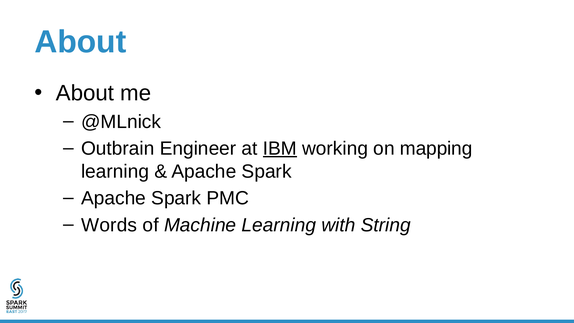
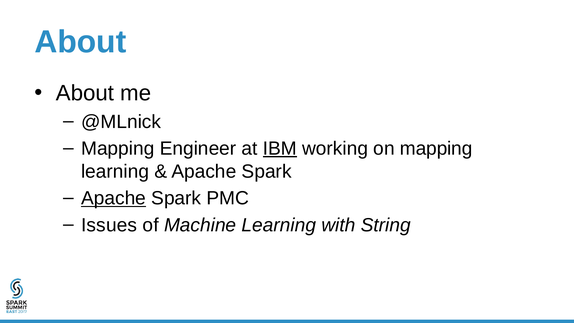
Outbrain: Outbrain -> Mapping (118, 148)
Apache underline: none -> present (114, 198)
Words: Words -> Issues (109, 225)
